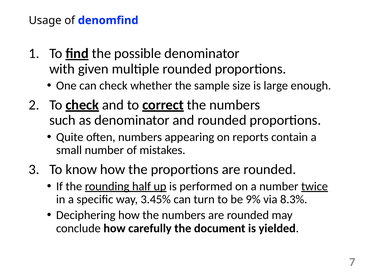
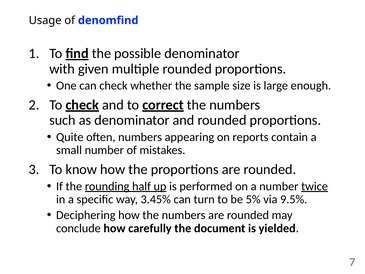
9%: 9% -> 5% (253, 199)
8.3%: 8.3% -> 9.5% (294, 199)
